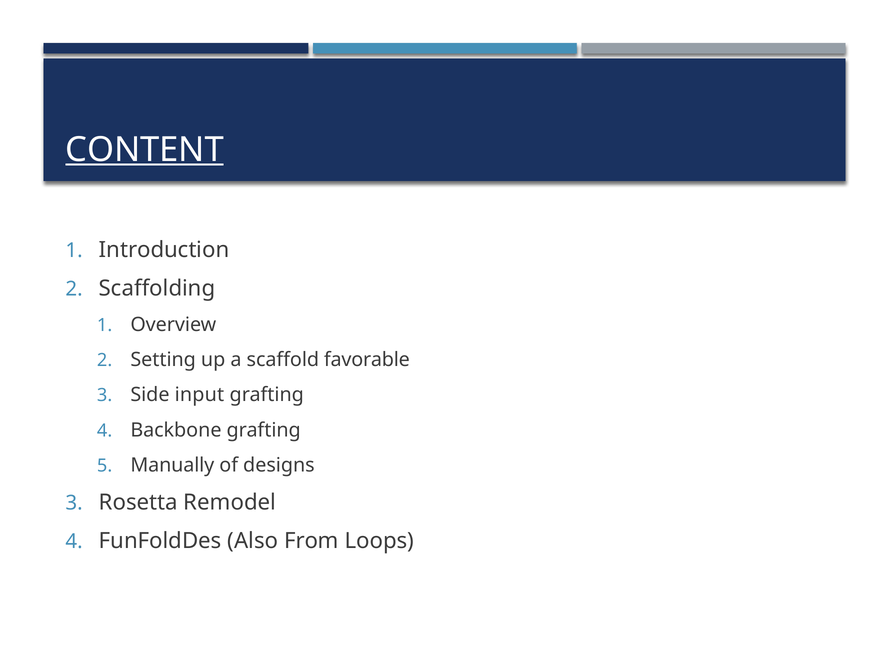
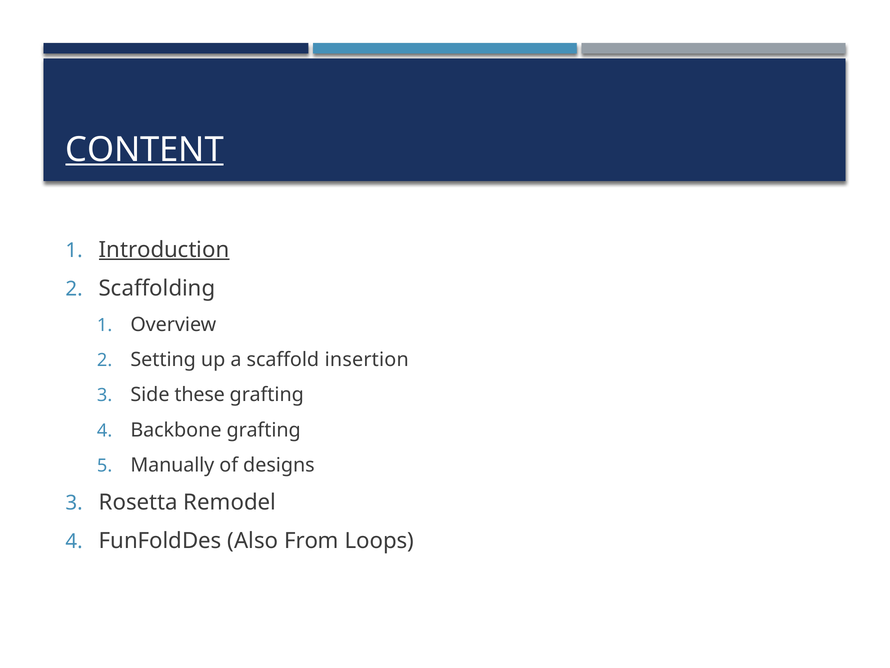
Introduction underline: none -> present (164, 250)
favorable: favorable -> insertion (367, 360)
input: input -> these (200, 395)
